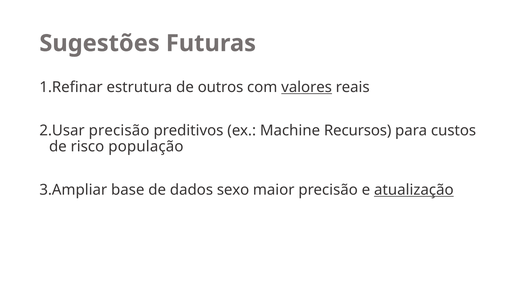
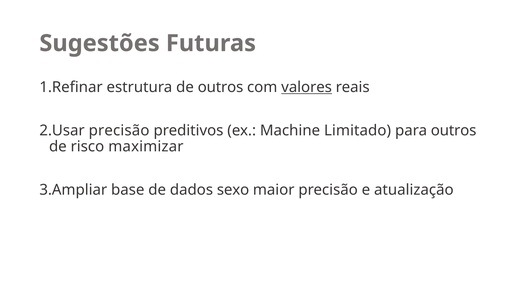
Recursos: Recursos -> Limitado (358, 131)
para custos: custos -> outros (454, 131)
população: população -> maximizar (146, 147)
atualização underline: present -> none (414, 190)
